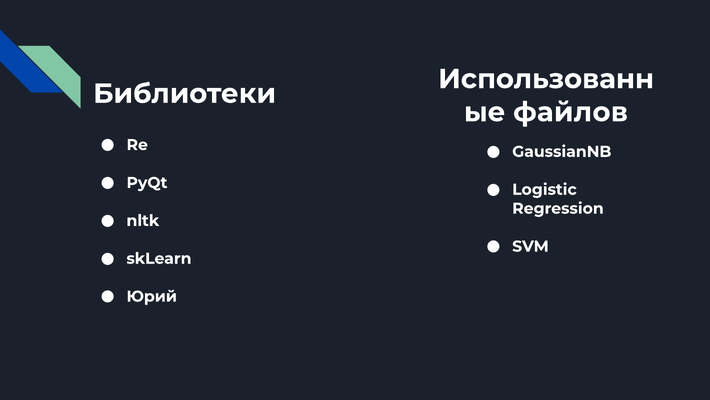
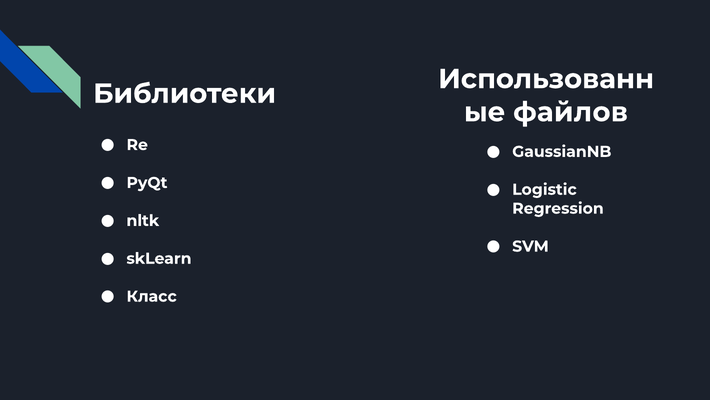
Юрий: Юрий -> Класс (152, 296)
